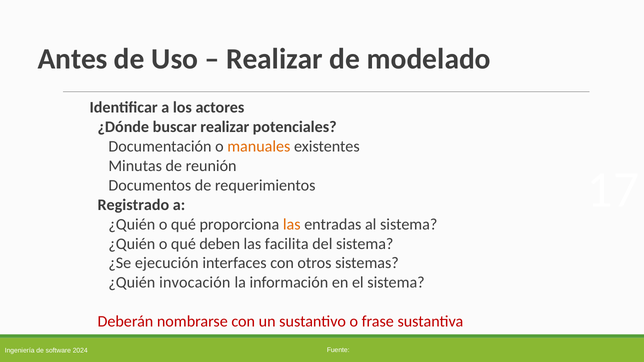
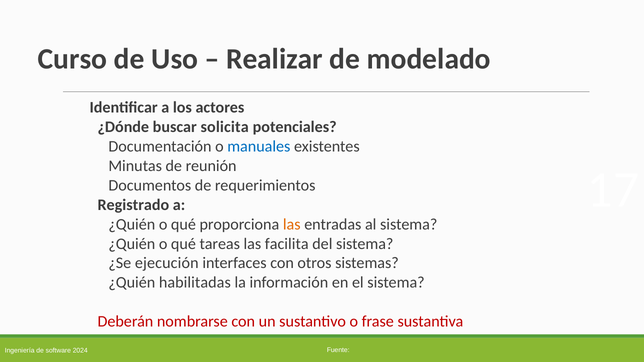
Antes: Antes -> Curso (73, 59)
buscar realizar: realizar -> solicita (225, 127)
manuales colour: orange -> blue (259, 147)
deben: deben -> tareas (220, 244)
invocación: invocación -> habilitadas (195, 283)
